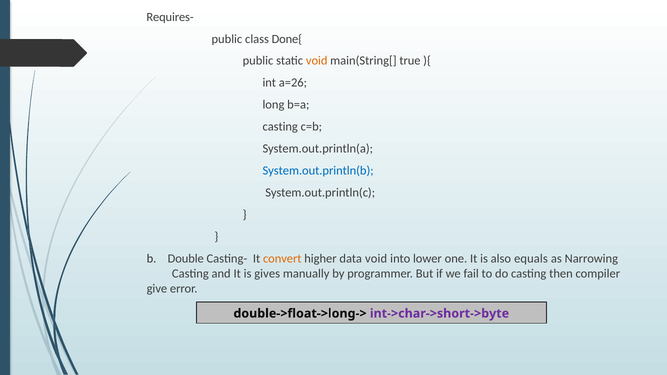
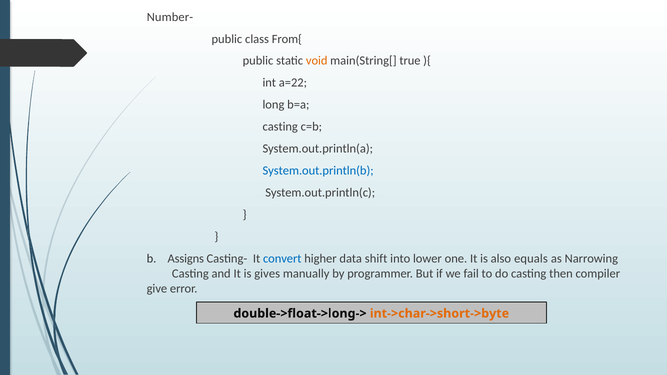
Requires-: Requires- -> Number- (170, 17)
Done{: Done{ -> From{ (287, 39)
a=26: a=26 -> a=22 (293, 83)
Double: Double -> Assigns (186, 259)
convert colour: orange -> blue (282, 259)
data void: void -> shift (376, 259)
int->char->short->byte colour: purple -> orange (439, 314)
